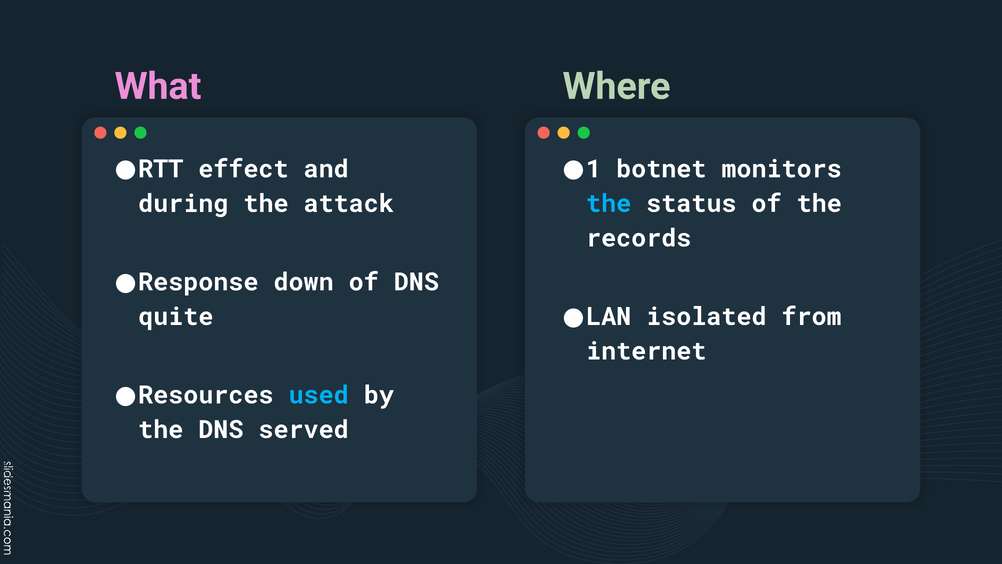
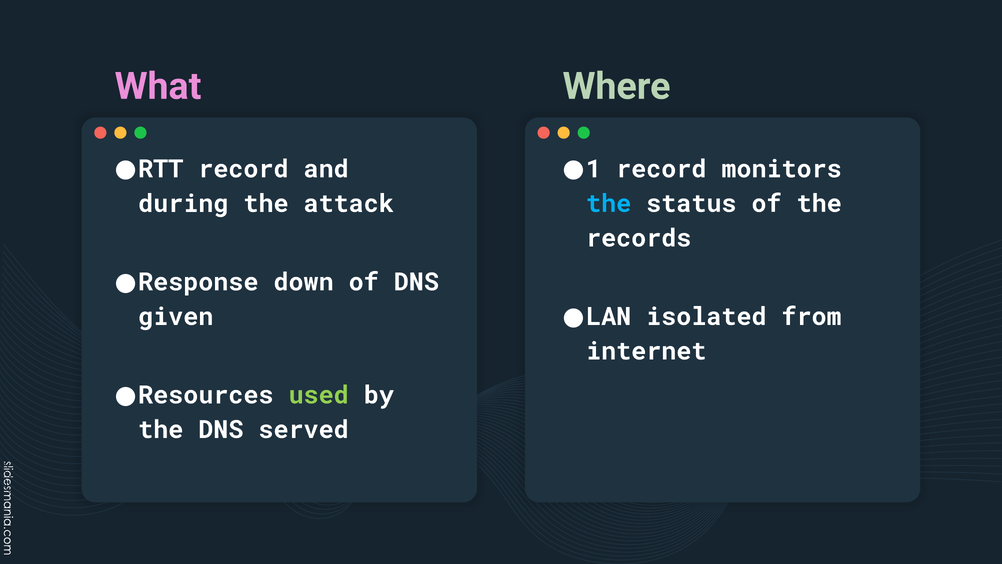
effect: effect -> record (243, 169)
botnet: botnet -> record (661, 169)
quite: quite -> given (176, 316)
used colour: light blue -> light green (319, 395)
